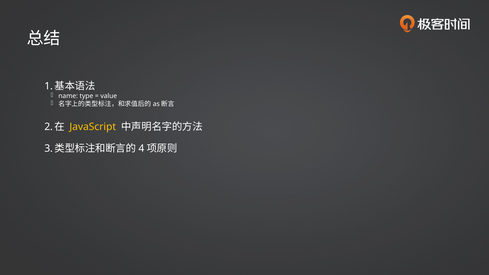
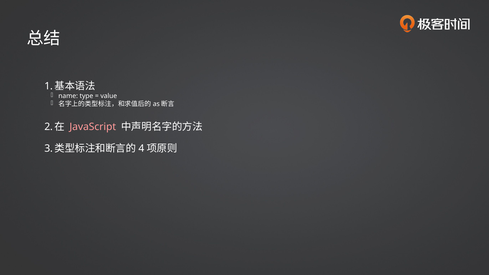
JavaScript colour: yellow -> pink (93, 127)
